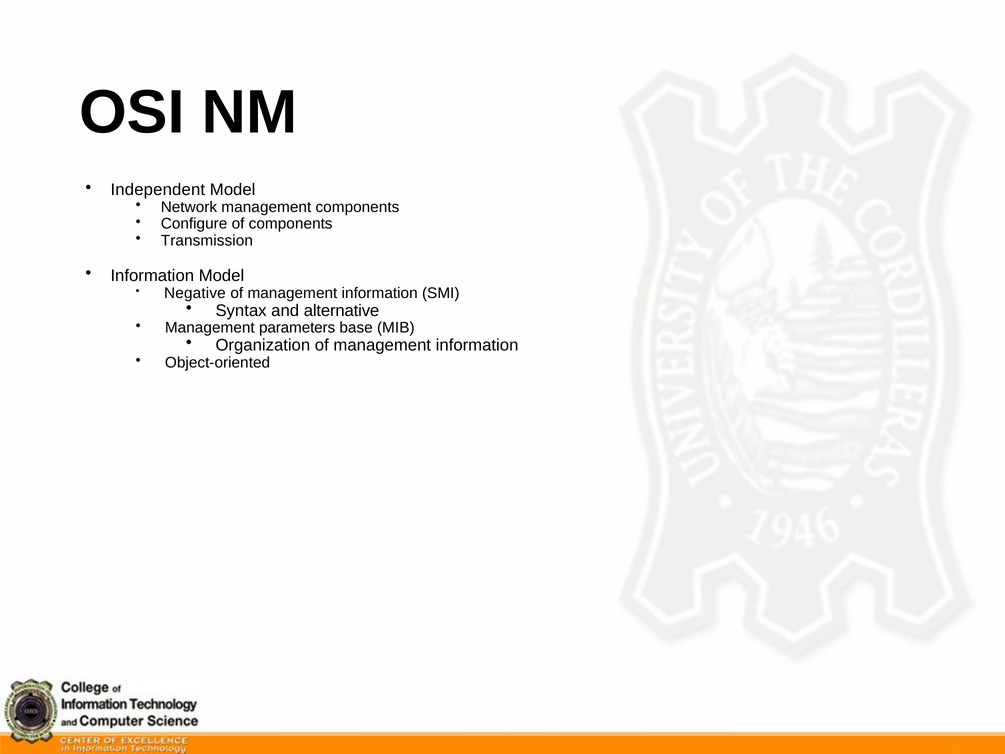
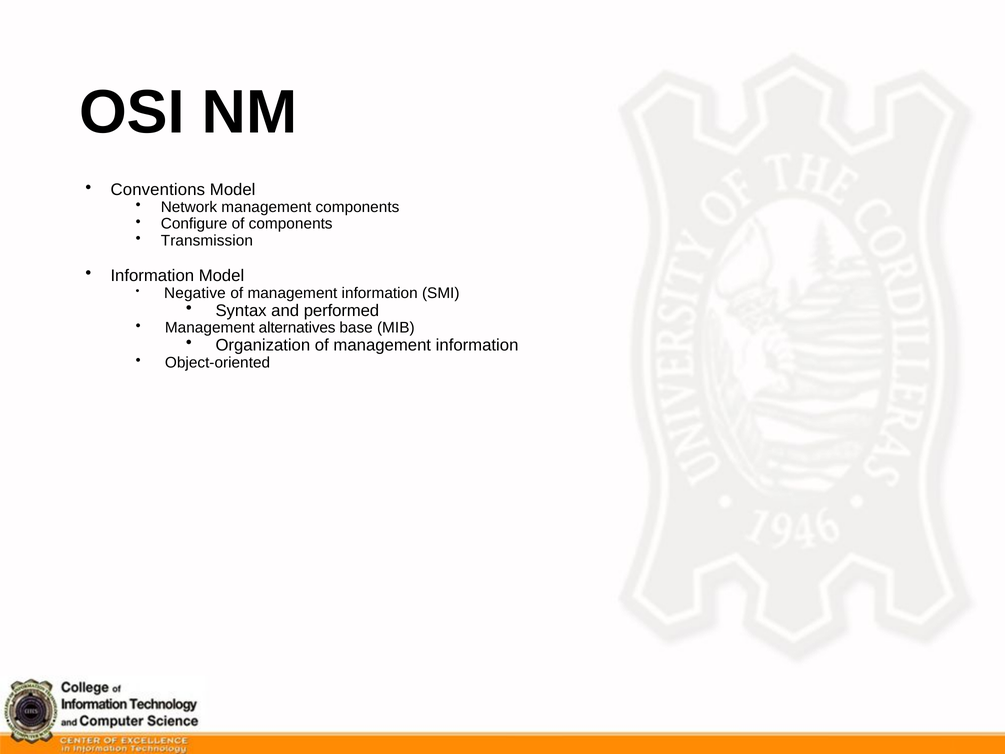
Independent: Independent -> Conventions (158, 190)
alternative: alternative -> performed (341, 310)
parameters: parameters -> alternatives (297, 328)
